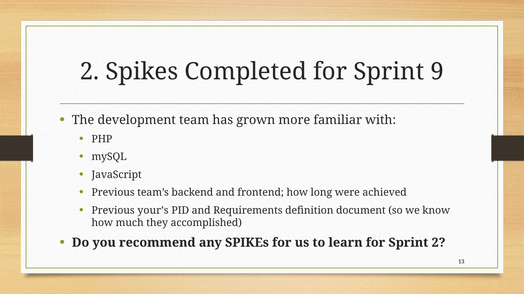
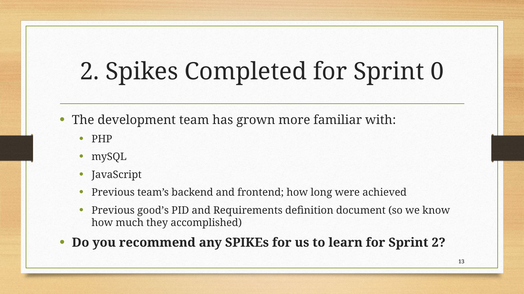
9: 9 -> 0 (437, 72)
your’s: your’s -> good’s (153, 211)
